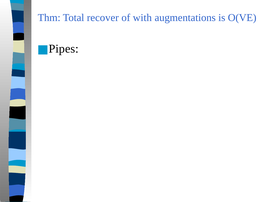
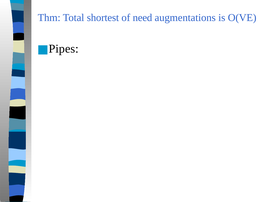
recover: recover -> shortest (103, 18)
with: with -> need (142, 18)
